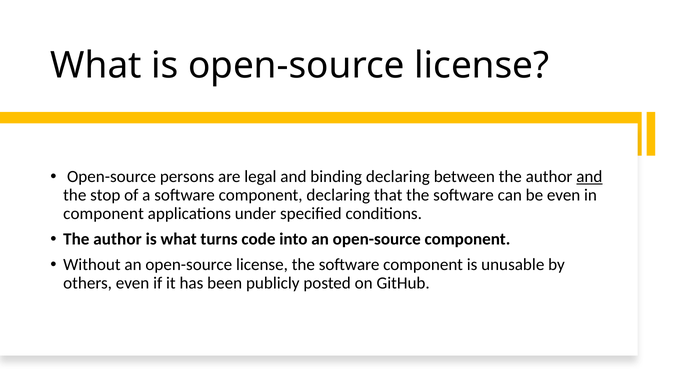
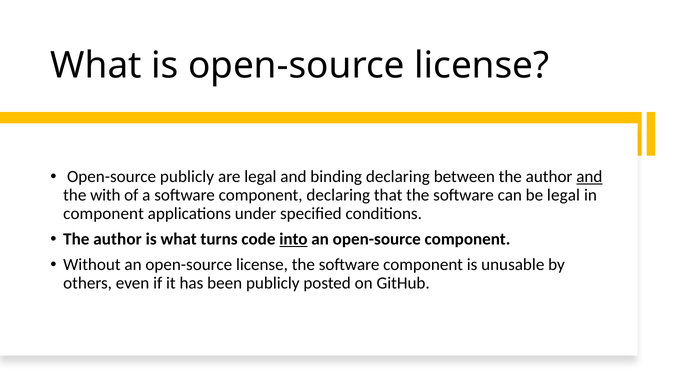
Open-source persons: persons -> publicly (187, 177)
stop: stop -> with (105, 195)
be even: even -> legal (563, 195)
into underline: none -> present (293, 239)
